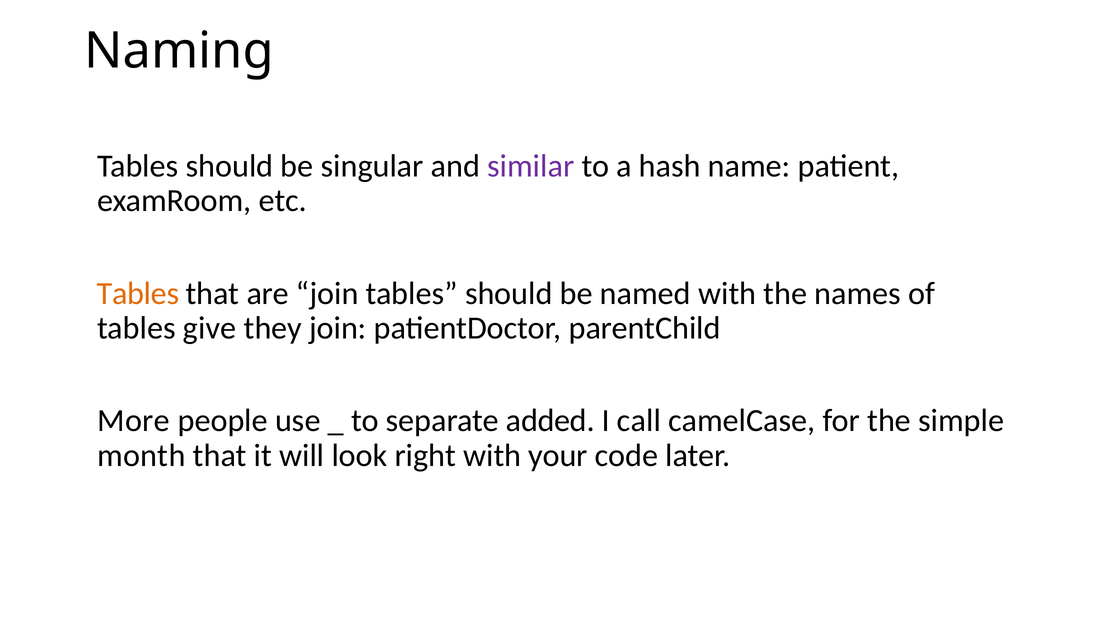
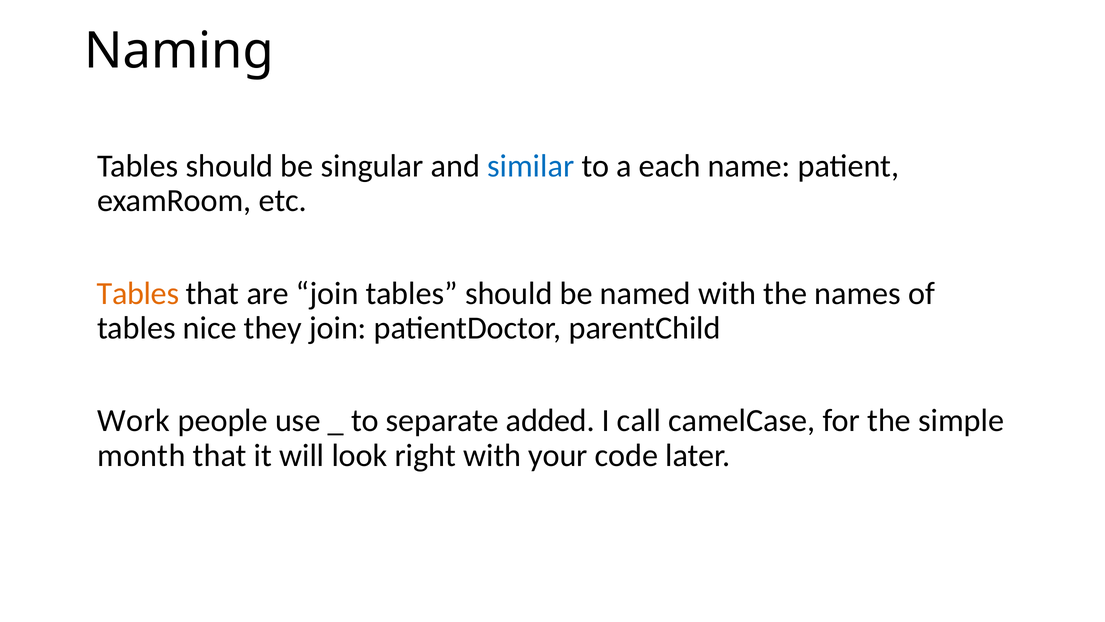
similar colour: purple -> blue (531, 166)
hash: hash -> each (670, 166)
give: give -> nice (210, 328)
More: More -> Work (134, 420)
